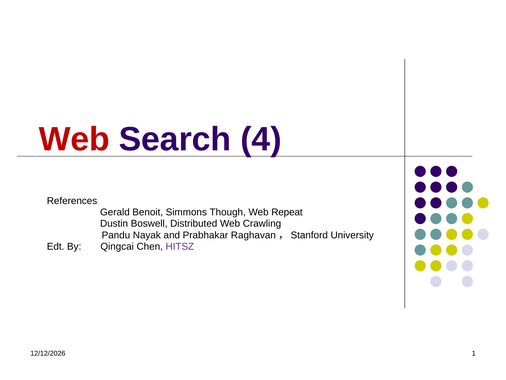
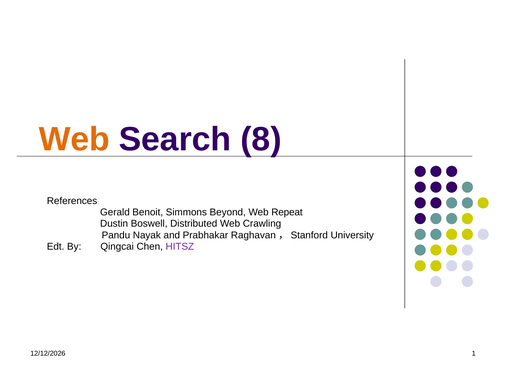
Web colour: red -> orange (74, 139)
4: 4 -> 8 (261, 139)
Though: Though -> Beyond (228, 212)
